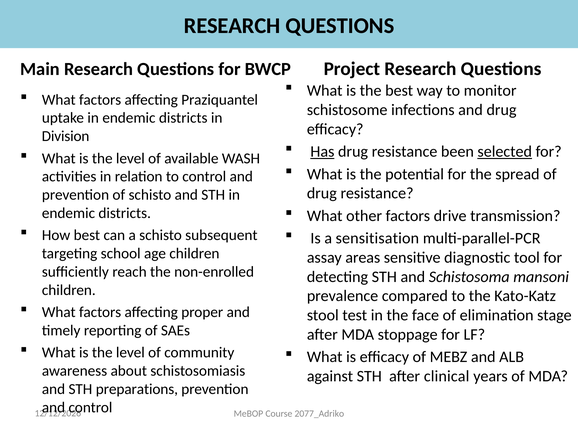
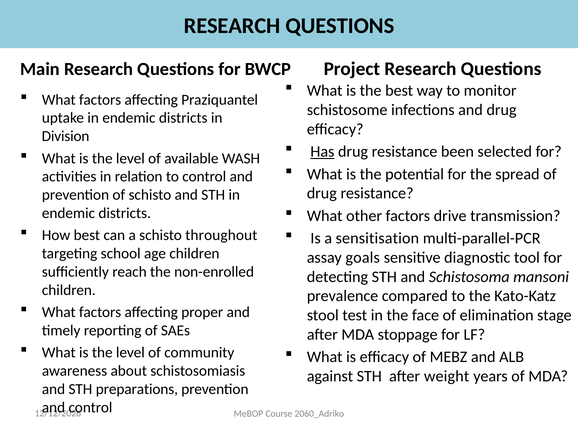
selected underline: present -> none (505, 152)
subsequent: subsequent -> throughout (221, 236)
areas: areas -> goals (363, 258)
clinical: clinical -> weight (447, 377)
2077_Adriko: 2077_Adriko -> 2060_Adriko (319, 414)
